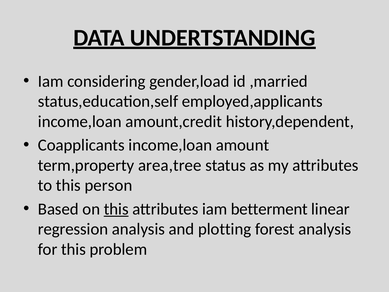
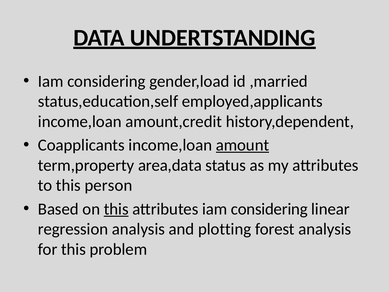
amount underline: none -> present (242, 145)
area,tree: area,tree -> area,data (170, 165)
attributes iam betterment: betterment -> considering (269, 209)
